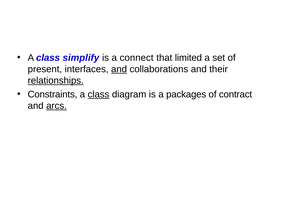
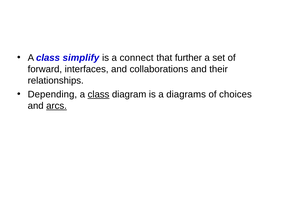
limited: limited -> further (188, 58)
present: present -> forward (45, 69)
and underline: present -> none (119, 69)
relationships underline: present -> none (56, 80)
Constraints: Constraints -> Depending (52, 94)
packages: packages -> diagrams (186, 94)
contract: contract -> choices (235, 94)
